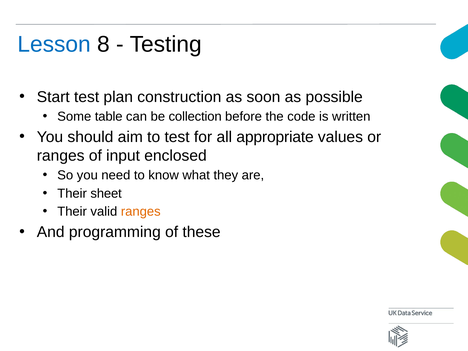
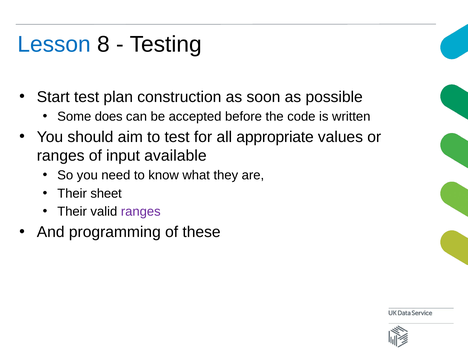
table: table -> does (109, 116)
collection: collection -> accepted (195, 116)
enclosed: enclosed -> available (175, 156)
ranges colour: orange -> purple (141, 212)
